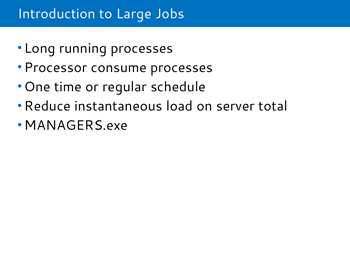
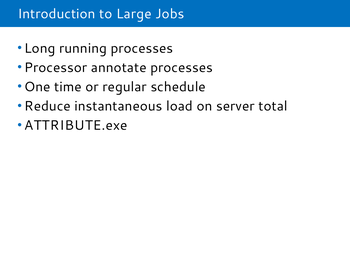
consume: consume -> annotate (119, 67)
MANAGERS.exe: MANAGERS.exe -> ATTRIBUTE.exe (76, 125)
